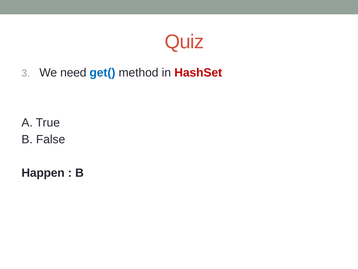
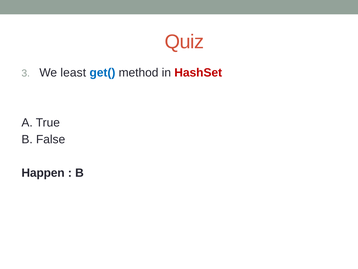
need: need -> least (73, 72)
